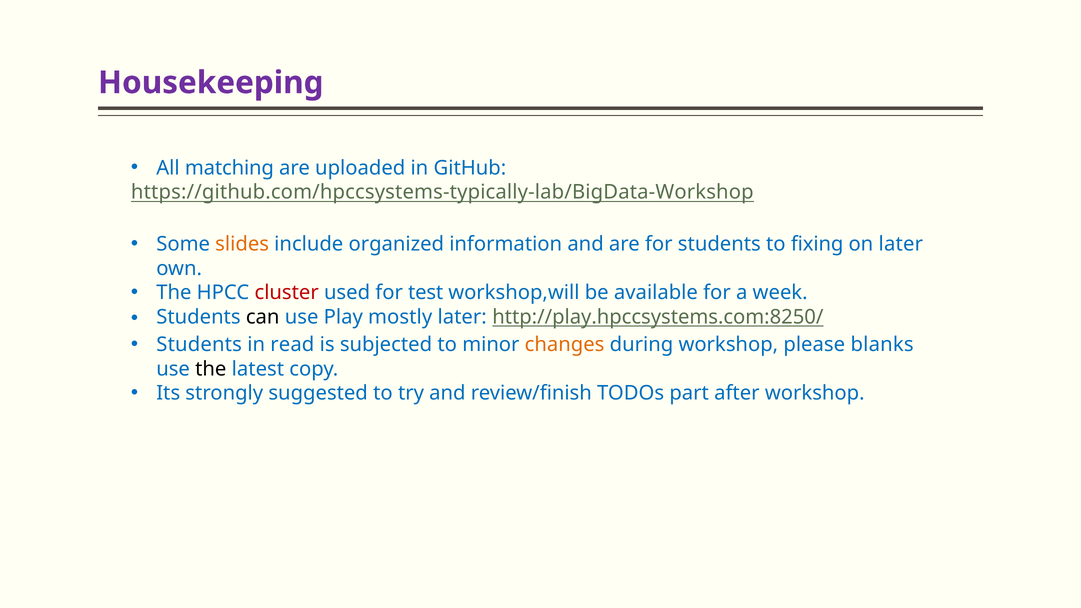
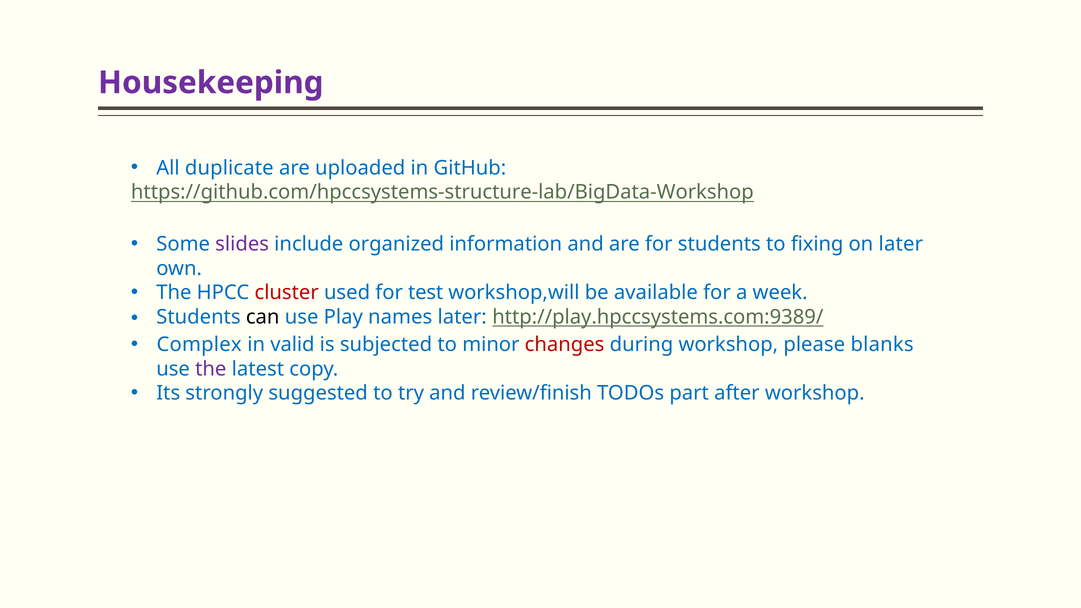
matching: matching -> duplicate (229, 168)
https://github.com/hpccsystems-typically-lab/BigData-Workshop: https://github.com/hpccsystems-typically-lab/BigData-Workshop -> https://github.com/hpccsystems-structure-lab/BigData-Workshop (442, 192)
slides colour: orange -> purple (242, 244)
mostly: mostly -> names (400, 317)
http://play.hpccsystems.com:8250/: http://play.hpccsystems.com:8250/ -> http://play.hpccsystems.com:9389/ (658, 317)
Students: Students -> Complex (199, 345)
read: read -> valid (292, 345)
changes colour: orange -> red (565, 345)
the colour: black -> purple (211, 369)
